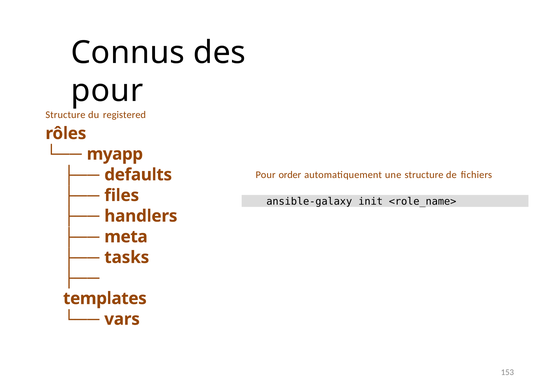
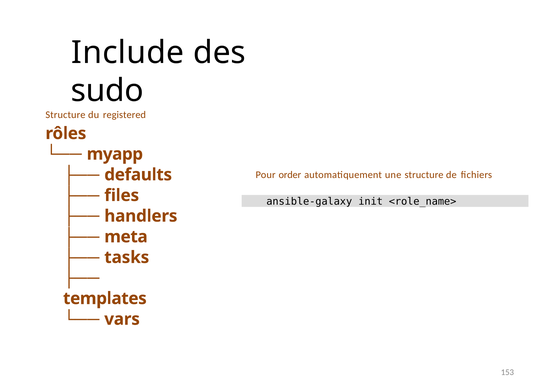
Connus: Connus -> Include (128, 53)
pour: pour -> sudo (107, 91)
